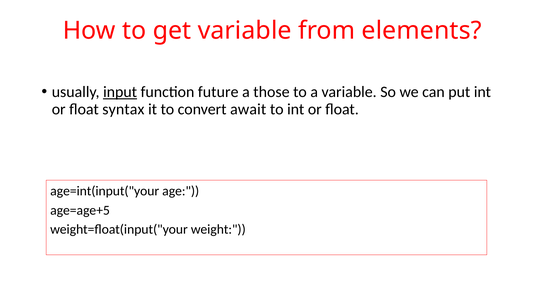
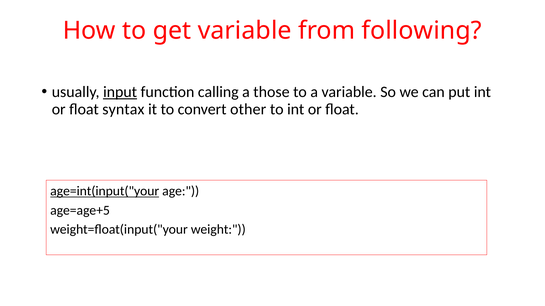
elements: elements -> following (422, 31)
future: future -> calling (218, 92)
await: await -> other (248, 109)
age=int(input("your underline: none -> present (105, 192)
